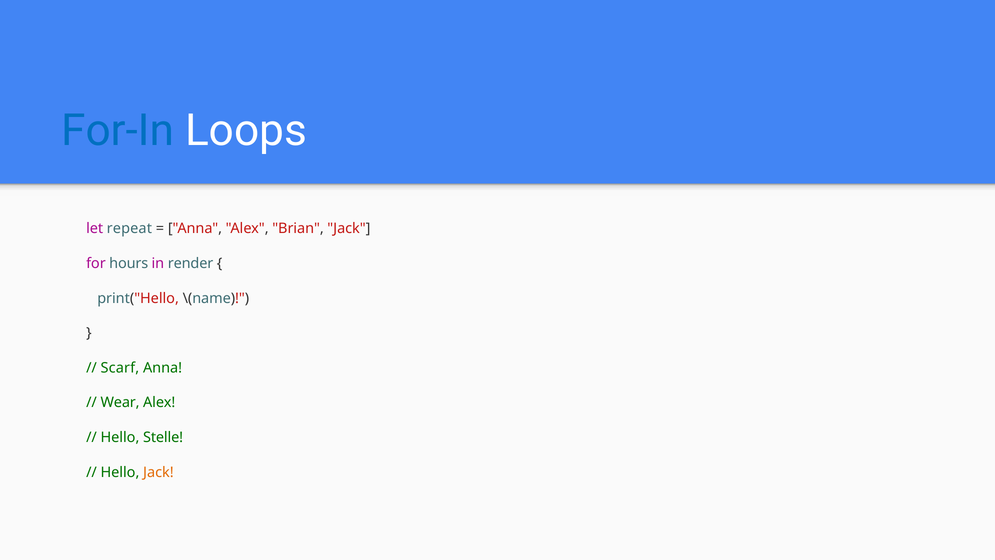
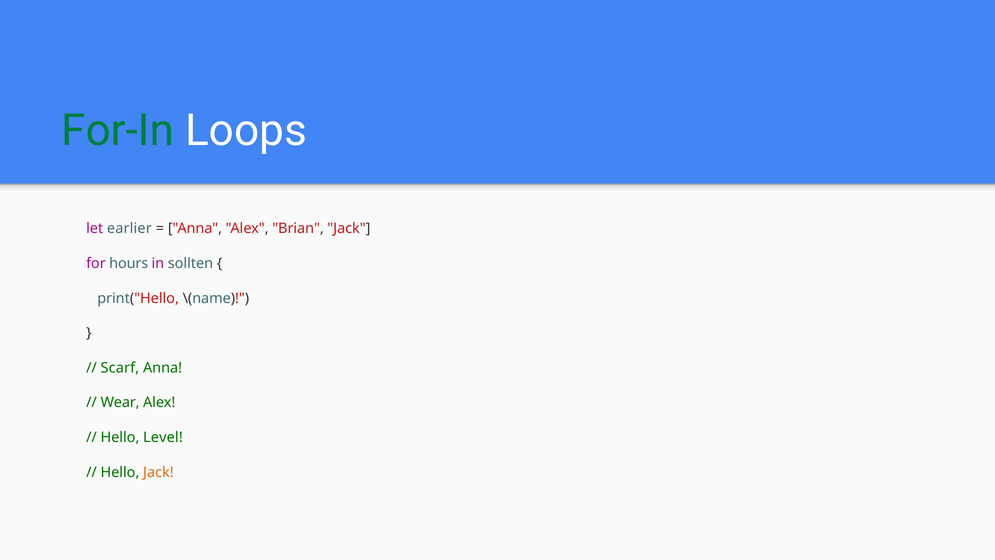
For-In colour: blue -> green (118, 131)
repeat: repeat -> earlier (129, 228)
render: render -> sollten (190, 263)
Stelle: Stelle -> Level (163, 437)
